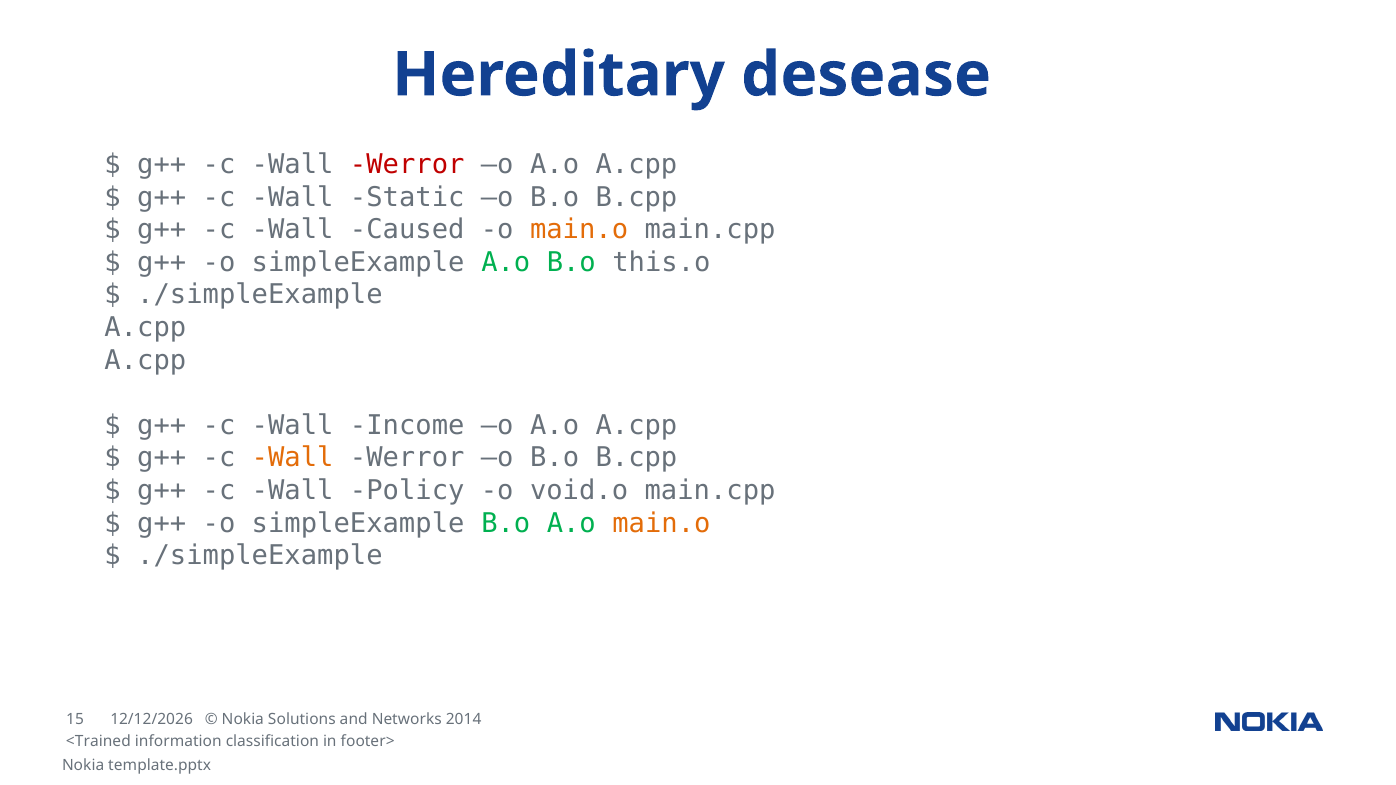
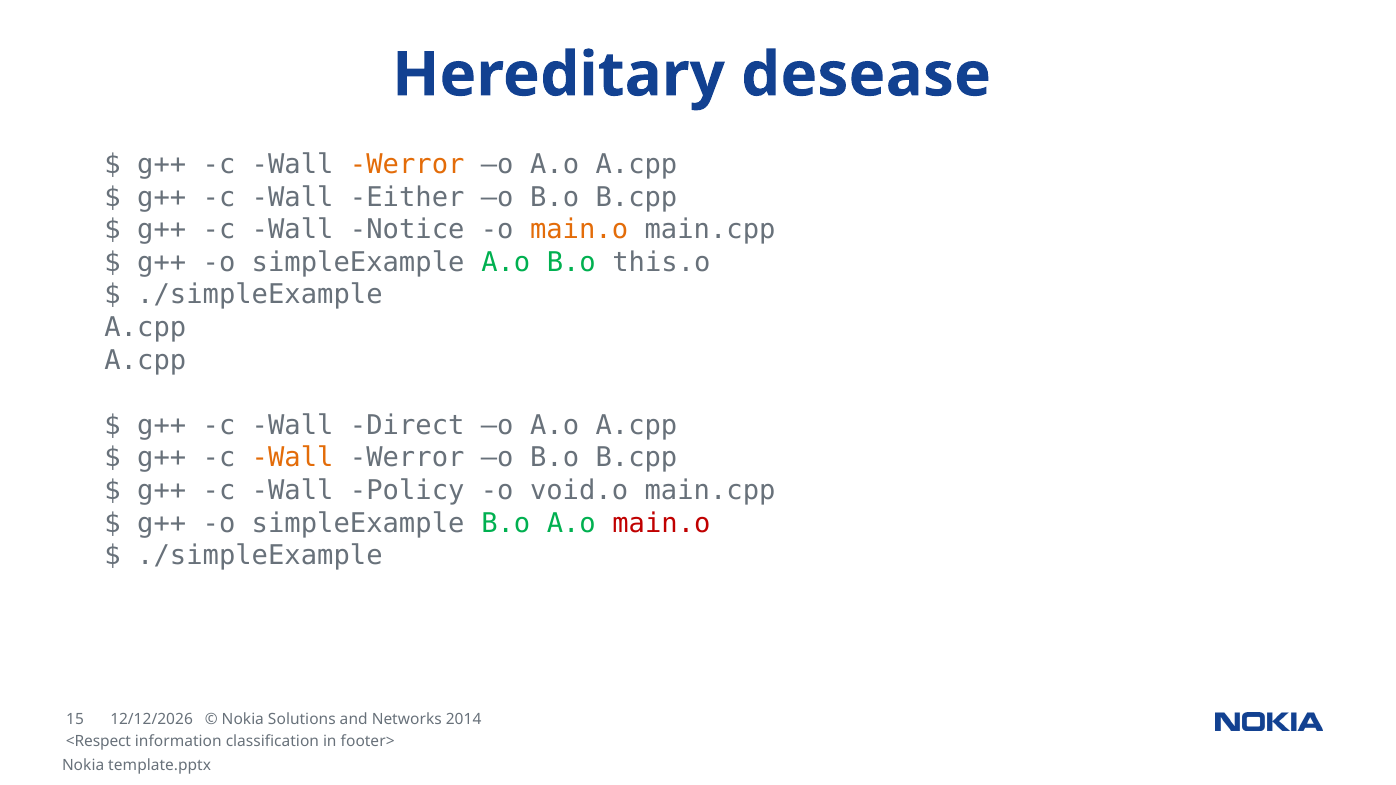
Werror colour: red -> orange (407, 165)
Static: Static -> Either (407, 197)
Caused: Caused -> Notice (407, 230)
Income: Income -> Direct (407, 426)
main.o colour: orange -> red (661, 523)
<Trained: <Trained -> <Respect (98, 742)
